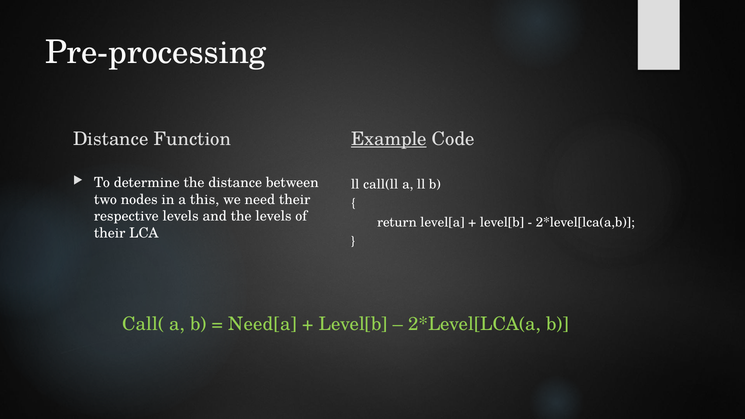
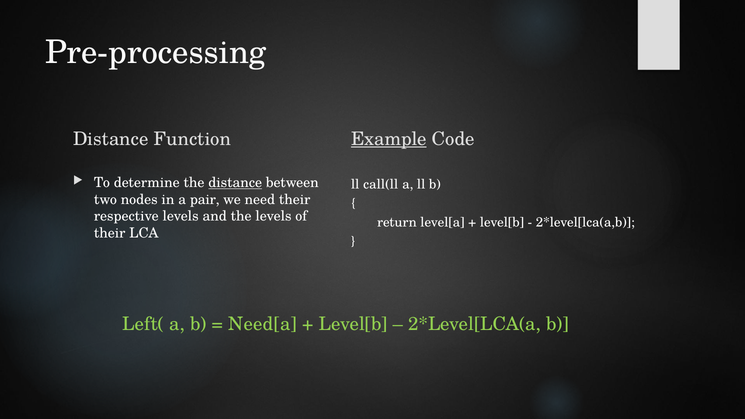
distance underline: none -> present (235, 183)
this: this -> pair (205, 200)
Call(: Call( -> Left( (143, 324)
